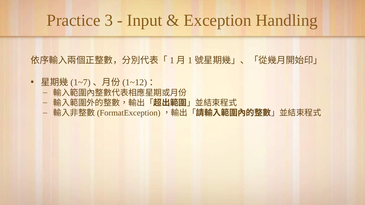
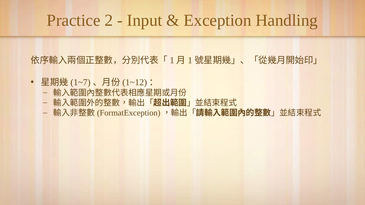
3: 3 -> 2 (109, 20)
